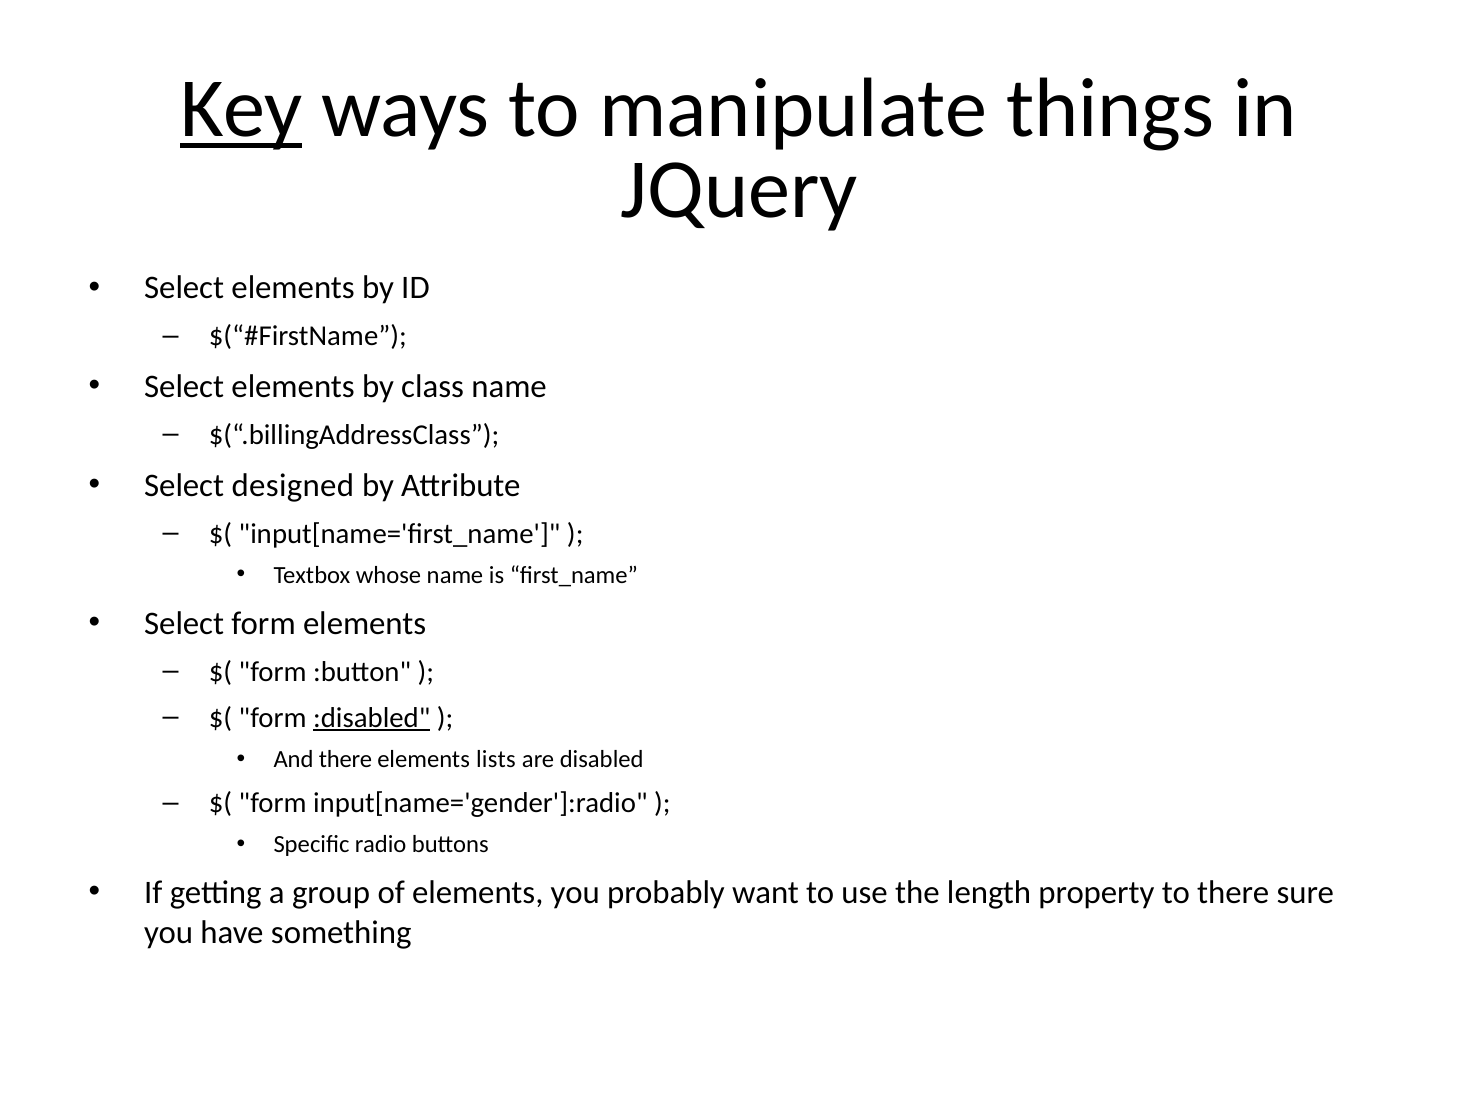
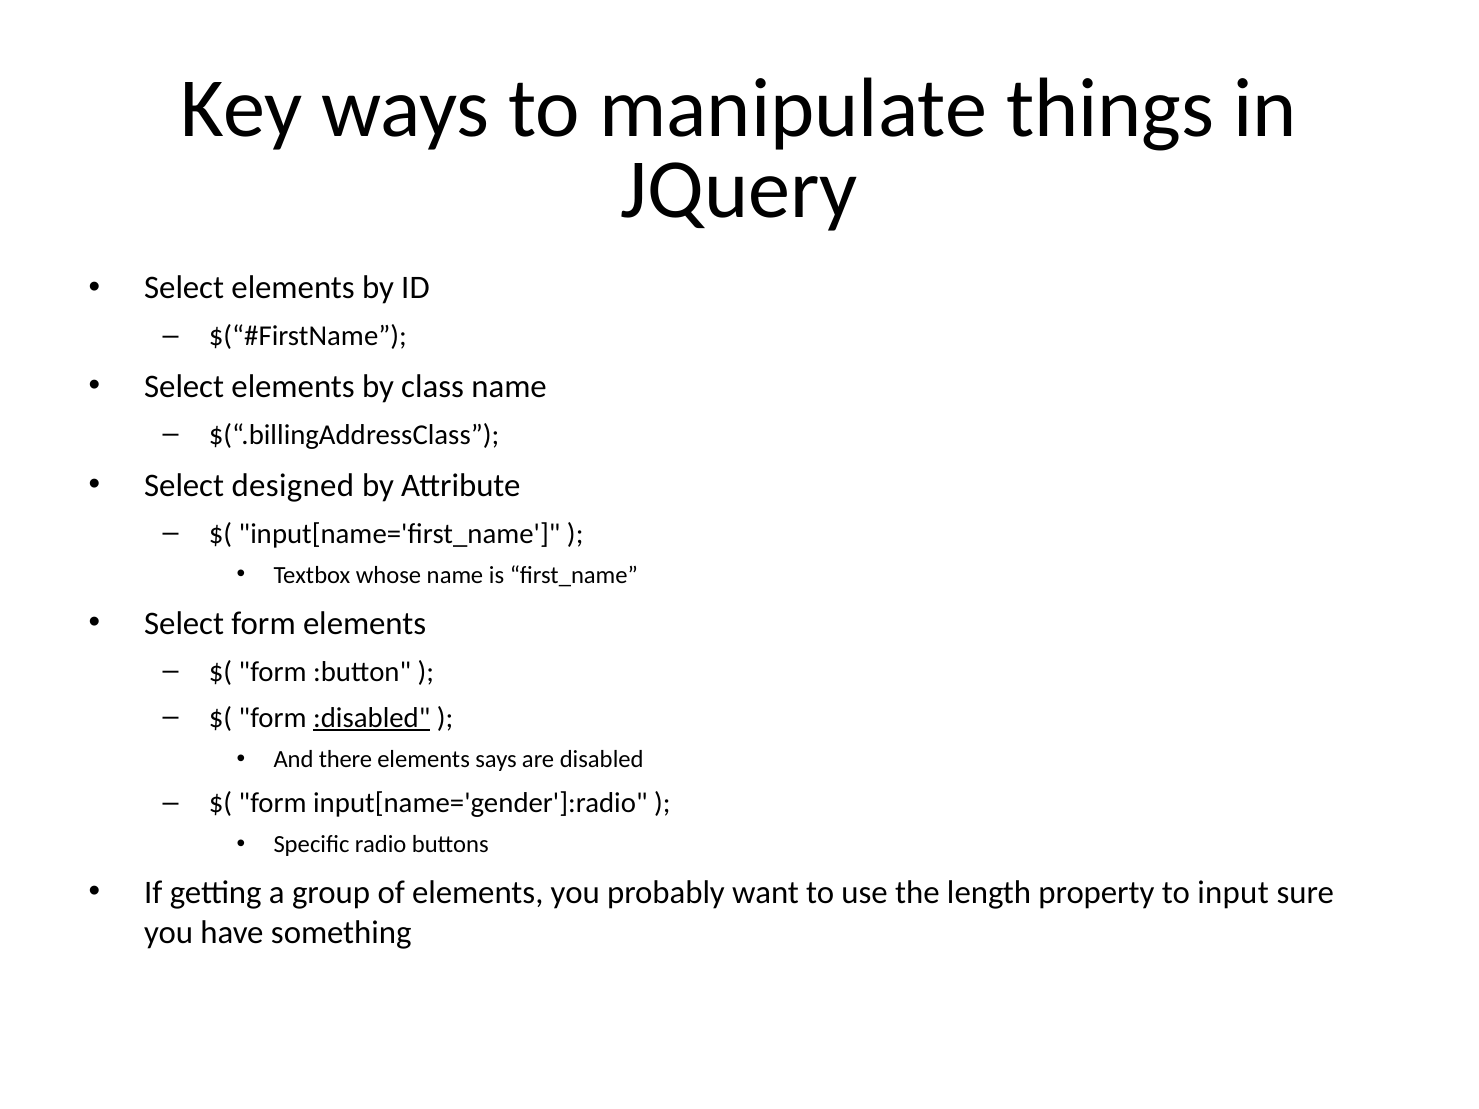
Key underline: present -> none (242, 109)
lists: lists -> says (496, 759)
to there: there -> input (1233, 893)
